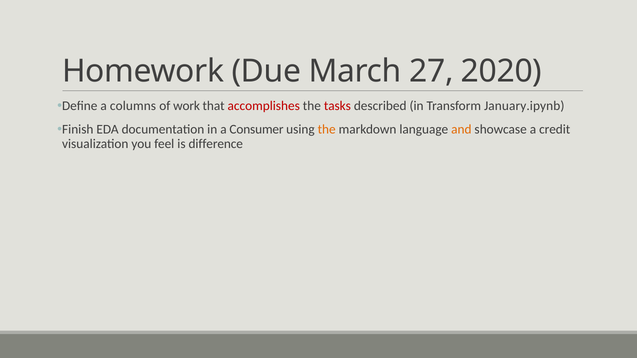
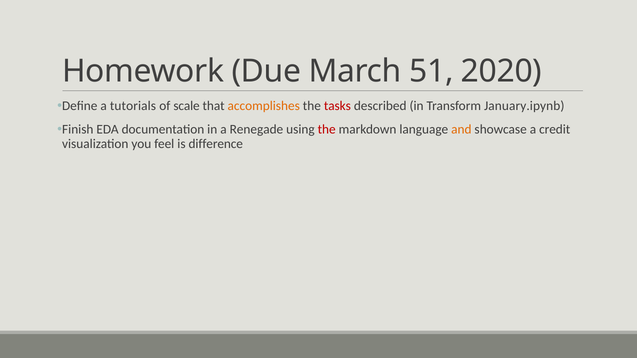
27: 27 -> 51 (431, 71)
columns: columns -> tutorials (133, 106)
work: work -> scale (187, 106)
accomplishes colour: red -> orange (264, 106)
Consumer: Consumer -> Renegade (256, 130)
the colour: orange -> red (327, 130)
